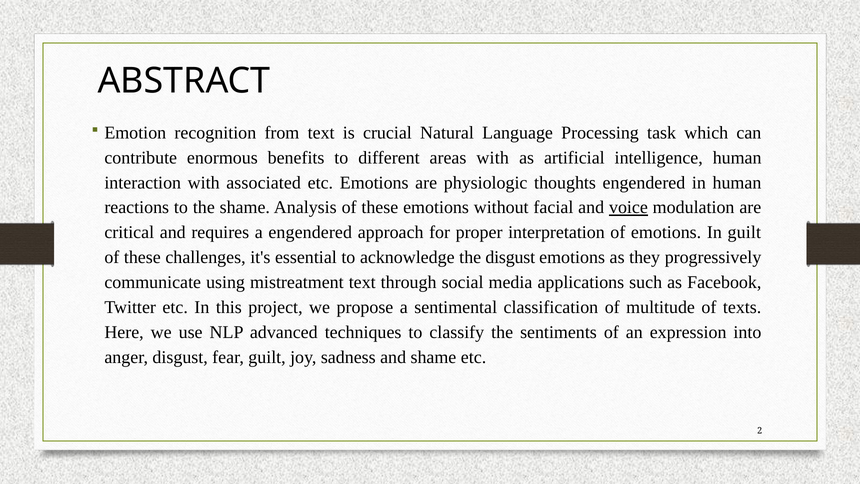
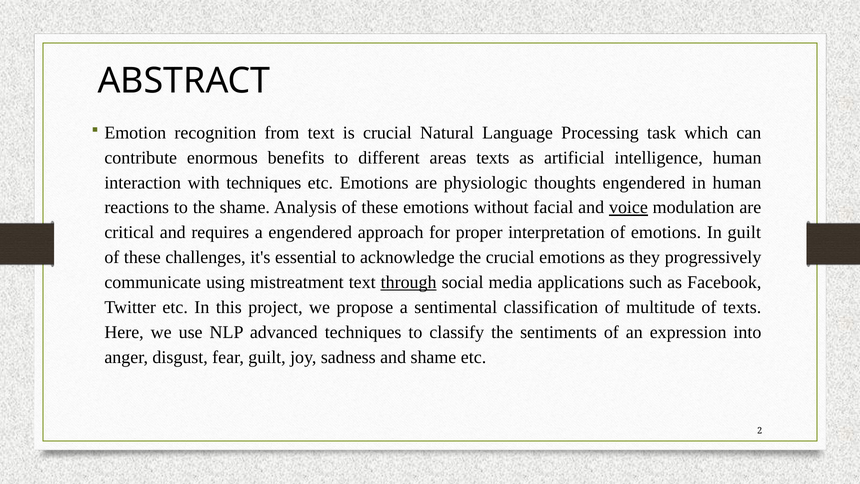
areas with: with -> texts (493, 158)
with associated: associated -> techniques (264, 183)
the disgust: disgust -> crucial (510, 257)
through underline: none -> present (409, 282)
